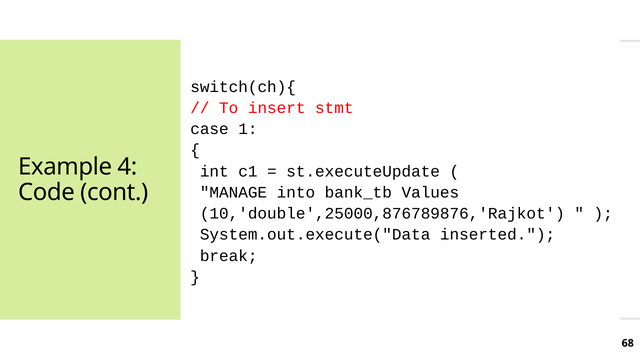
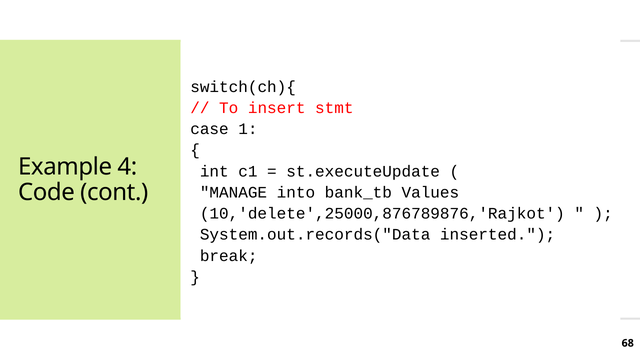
10,'double',25000,876789876,'Rajkot: 10,'double',25000,876789876,'Rajkot -> 10,'delete',25000,876789876,'Rajkot (382, 214)
System.out.execute("Data: System.out.execute("Data -> System.out.records("Data (315, 235)
